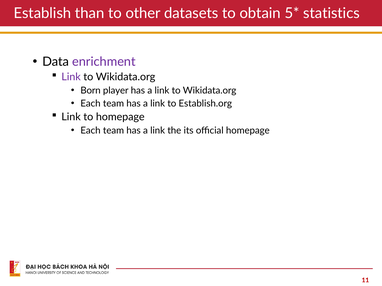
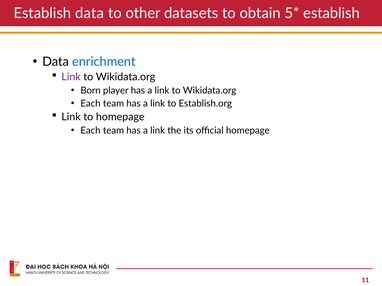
Establish than: than -> data (90, 13)
statistics: statistics -> establish (332, 13)
enrichment colour: purple -> blue (104, 62)
